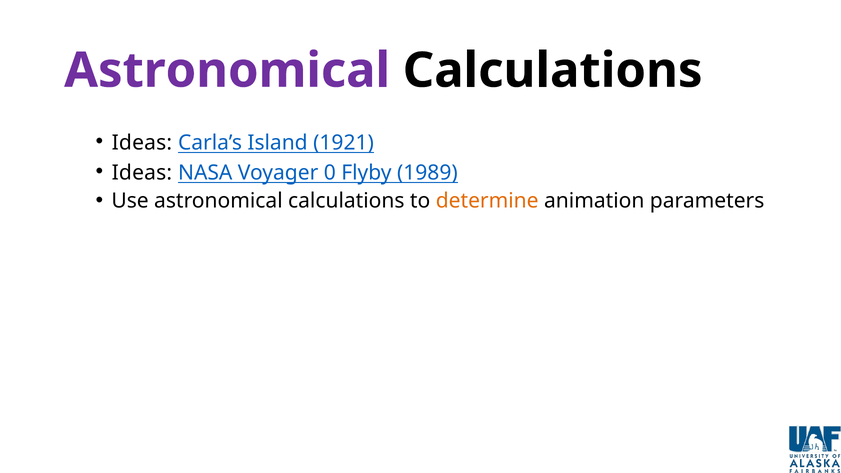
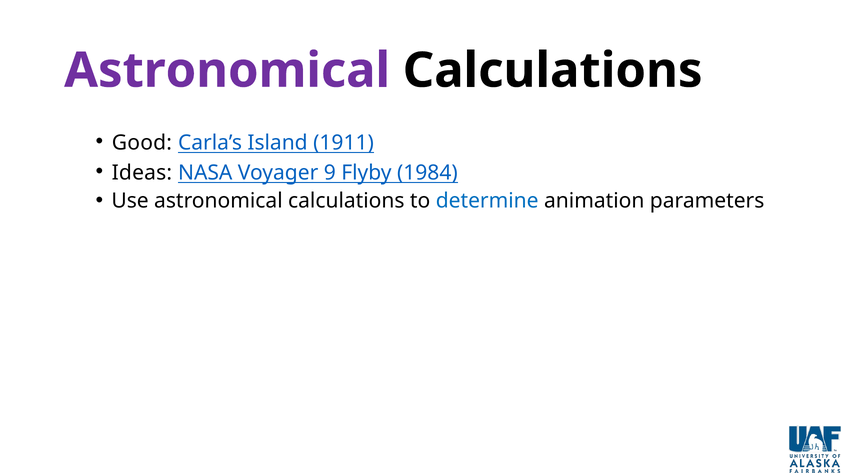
Ideas: Ideas -> Good (142, 143)
1921: 1921 -> 1911 (344, 143)
0: 0 -> 9 (330, 173)
1989: 1989 -> 1984 (427, 173)
determine colour: orange -> blue (487, 201)
